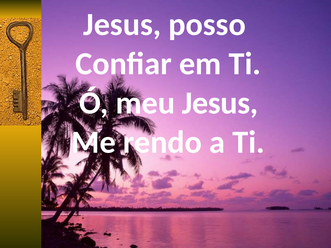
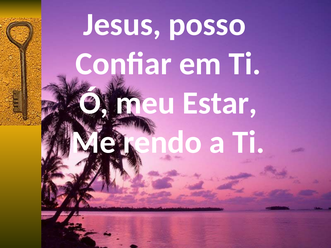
meu Jesus: Jesus -> Estar (220, 103)
